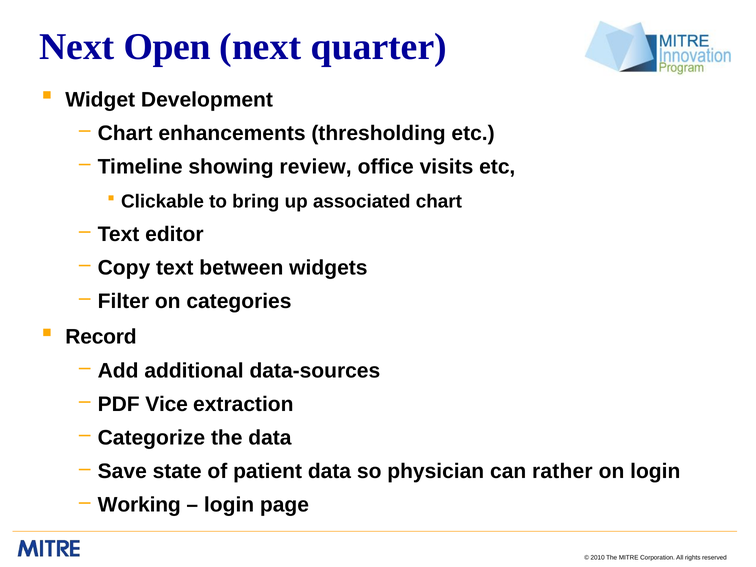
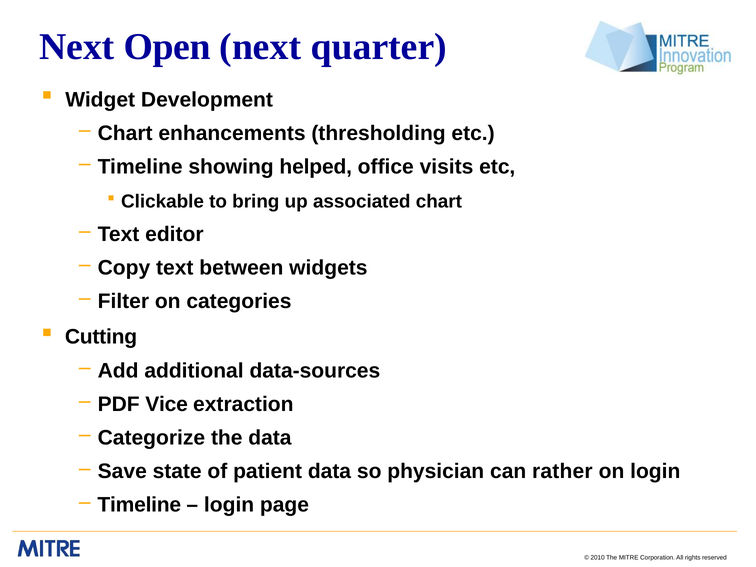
review: review -> helped (316, 167)
Record: Record -> Cutting (101, 337)
Working: Working -> Timeline (139, 505)
